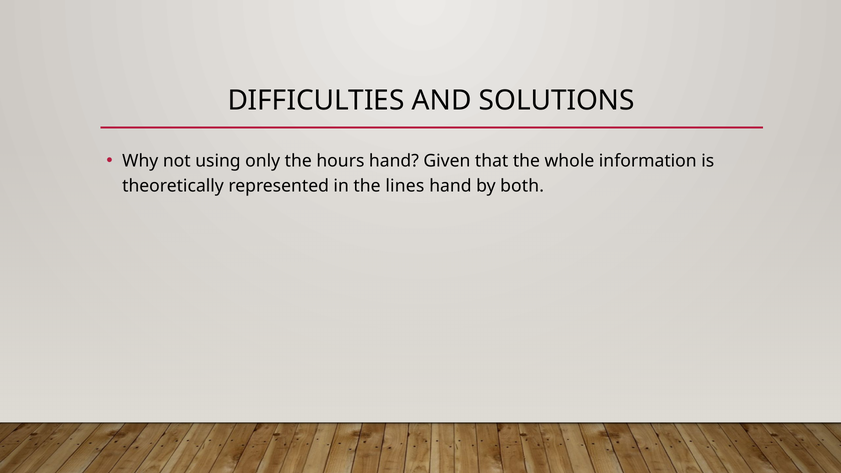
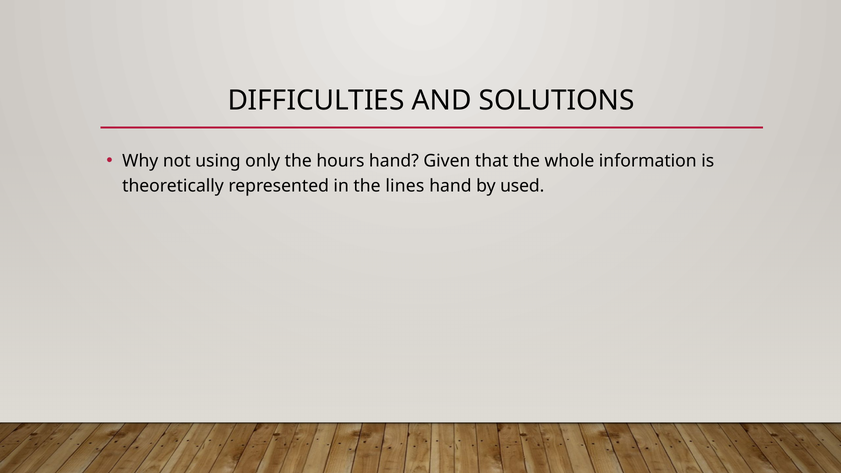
both: both -> used (522, 186)
